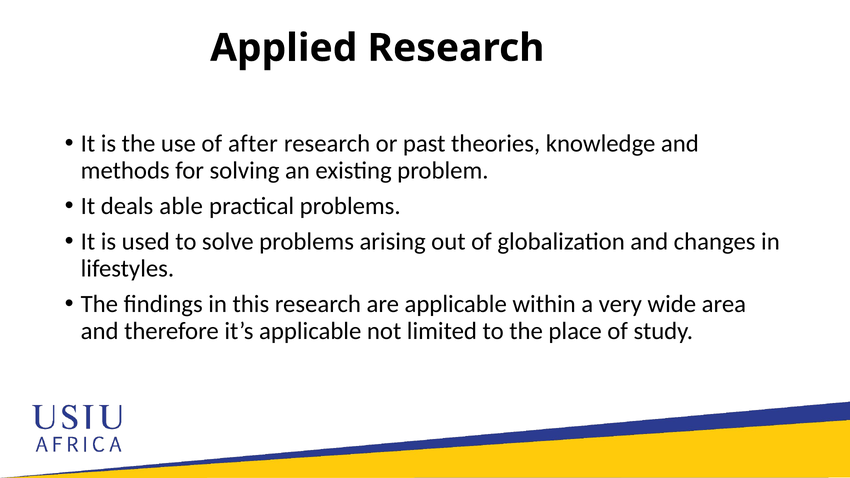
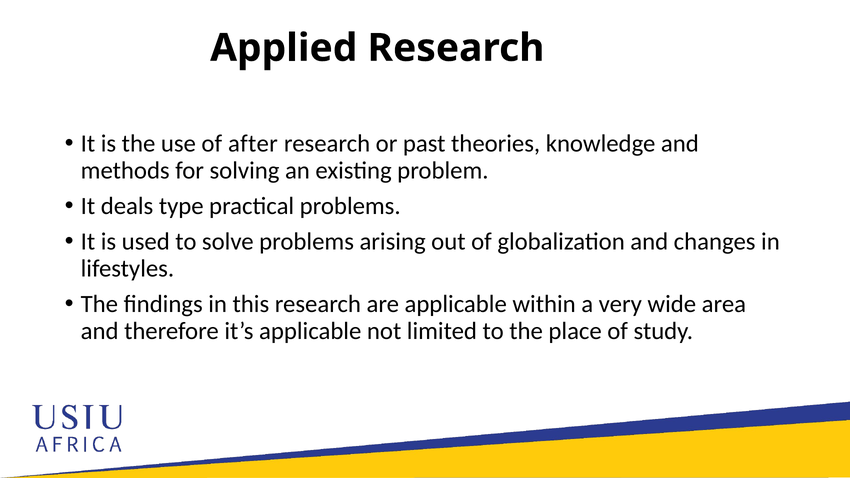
able: able -> type (181, 206)
